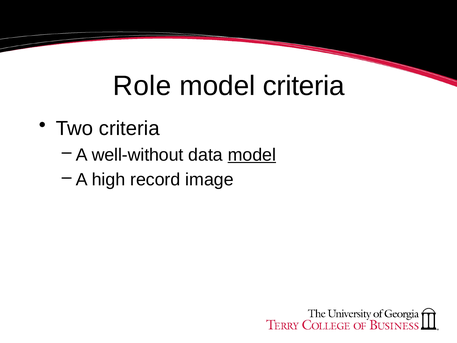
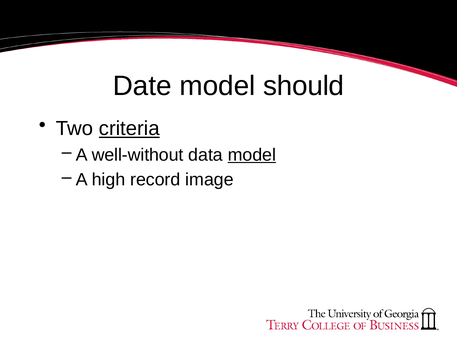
Role: Role -> Date (142, 86)
model criteria: criteria -> should (304, 86)
criteria underline: none -> present (129, 128)
